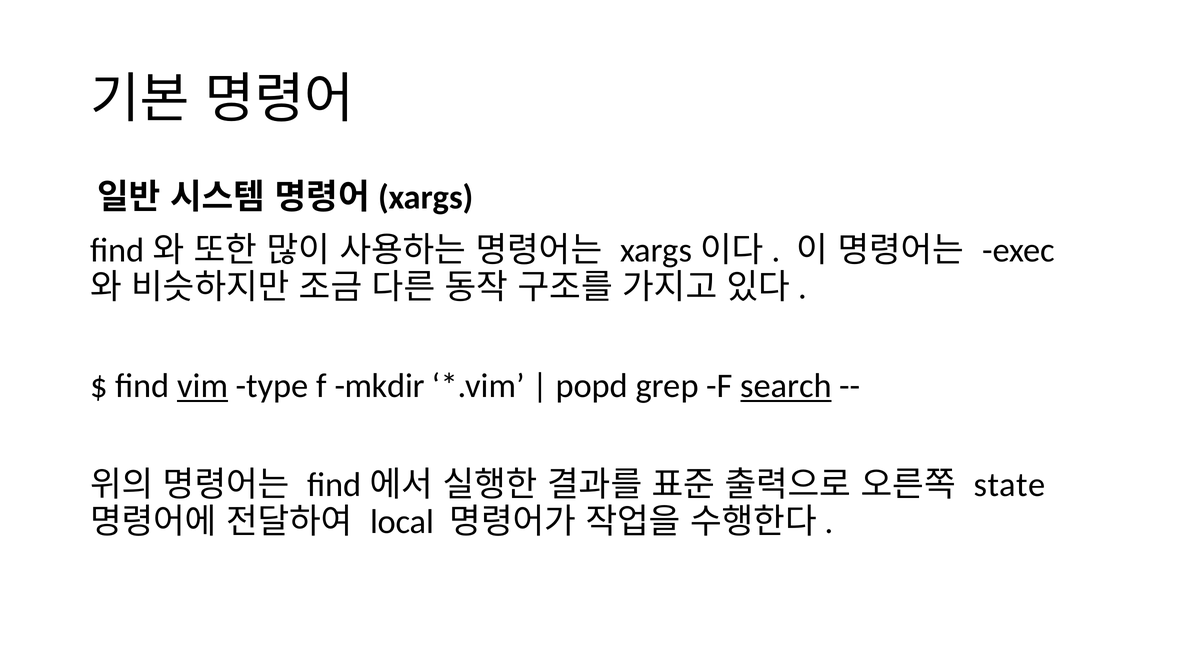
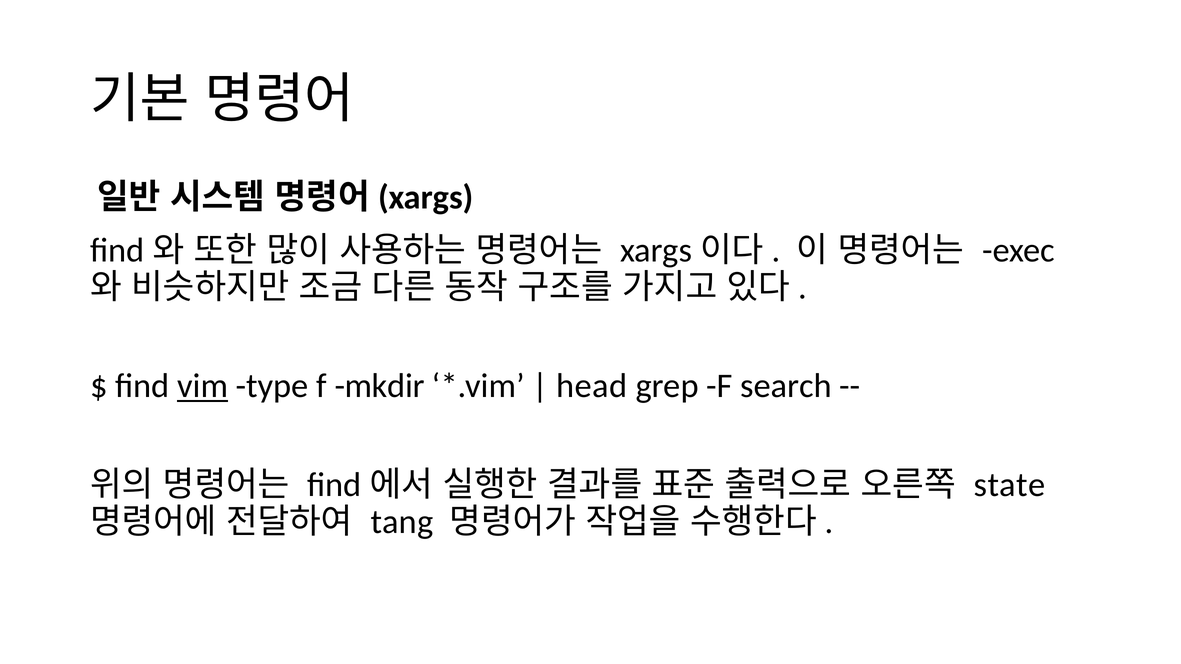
popd: popd -> head (592, 386)
search underline: present -> none (786, 386)
local: local -> tang (402, 522)
